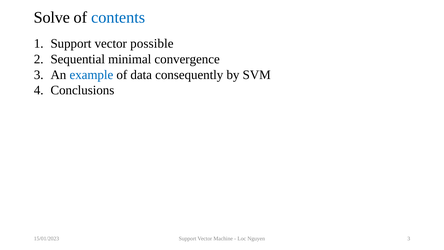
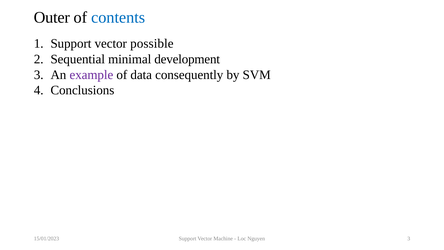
Solve: Solve -> Outer (52, 17)
convergence: convergence -> development (187, 59)
example colour: blue -> purple (91, 75)
